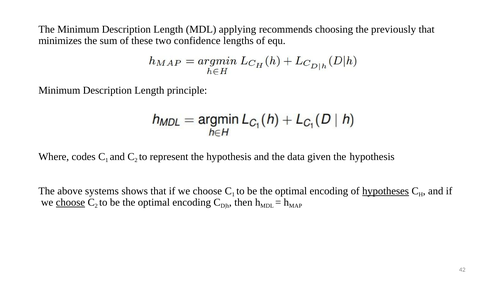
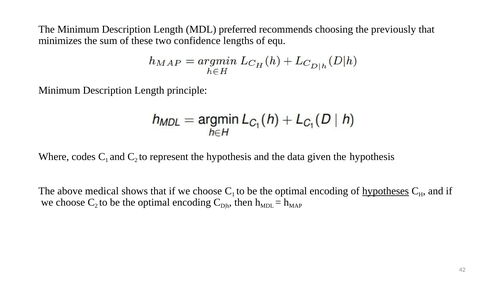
applying: applying -> preferred (238, 29)
systems: systems -> medical (102, 191)
choose underline: present -> none (70, 203)
